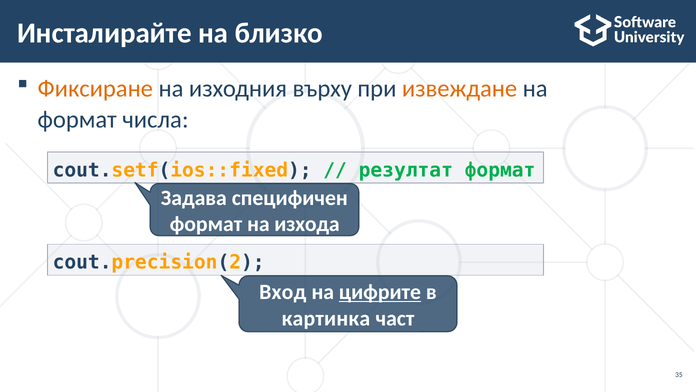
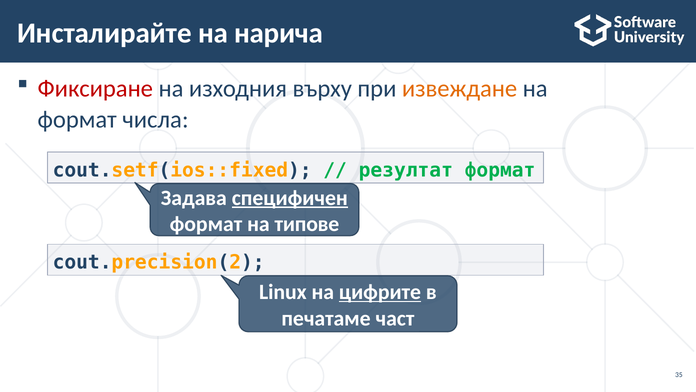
близко: близко -> нарича (279, 33)
Фиксиране colour: orange -> red (95, 88)
специфичен underline: none -> present (290, 198)
изхода: изхода -> типове (307, 224)
Вход: Вход -> Linux (283, 292)
картинка: картинка -> печатаме (326, 318)
